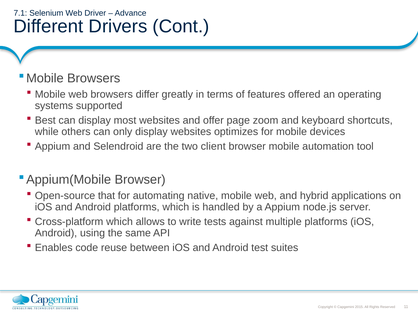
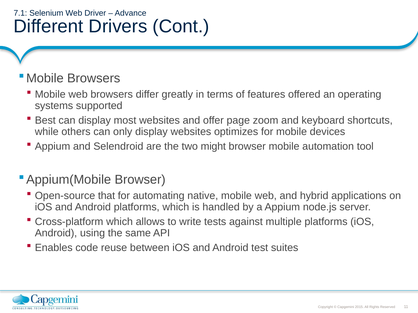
client: client -> might (213, 147)
